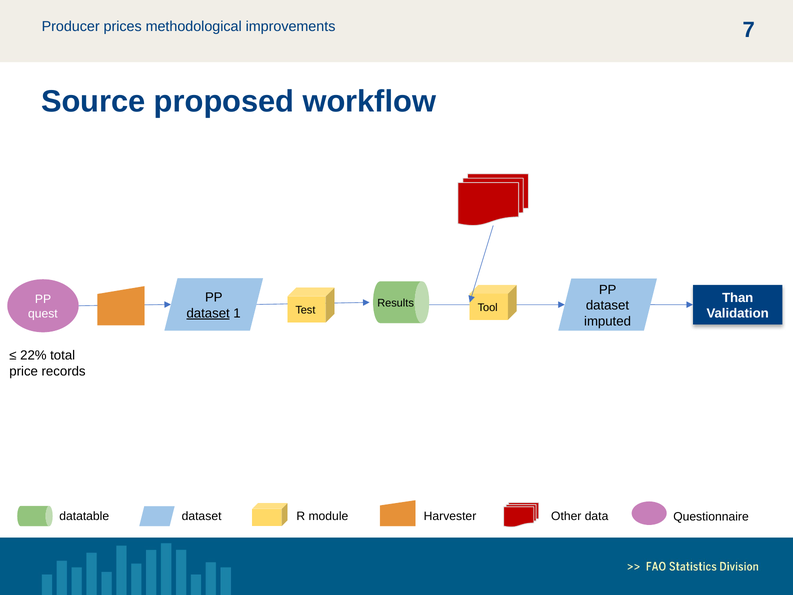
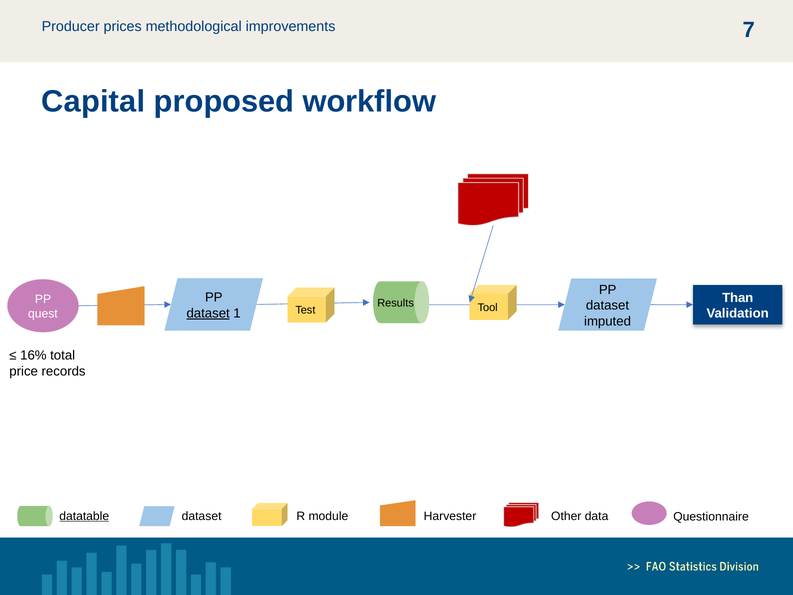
Source: Source -> Capital (93, 101)
22%: 22% -> 16% (33, 355)
datatable underline: none -> present (84, 516)
